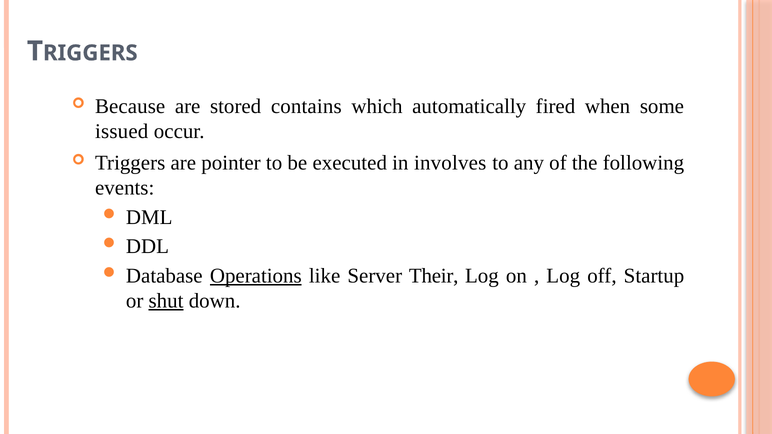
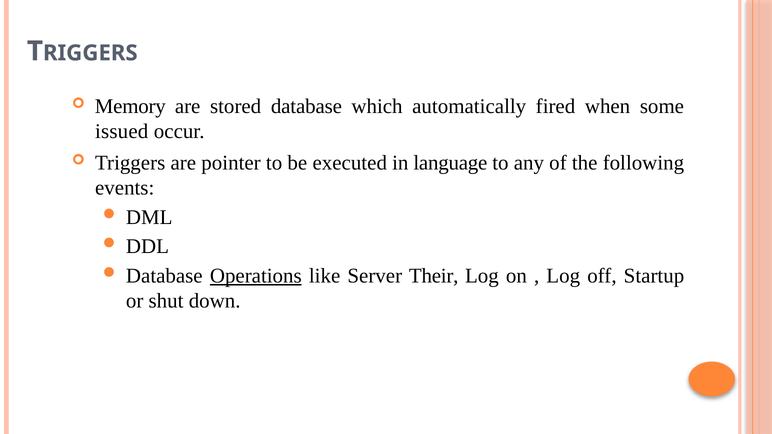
Because: Because -> Memory (130, 106)
stored contains: contains -> database (306, 106)
involves: involves -> language (450, 163)
shut underline: present -> none (166, 301)
